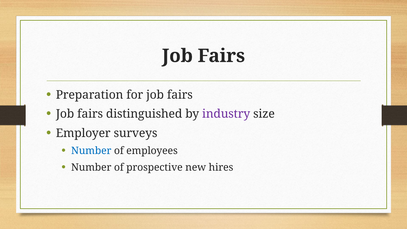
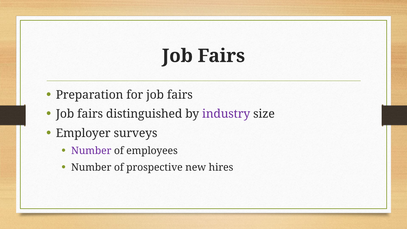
Number colour: blue -> purple (91, 151)
